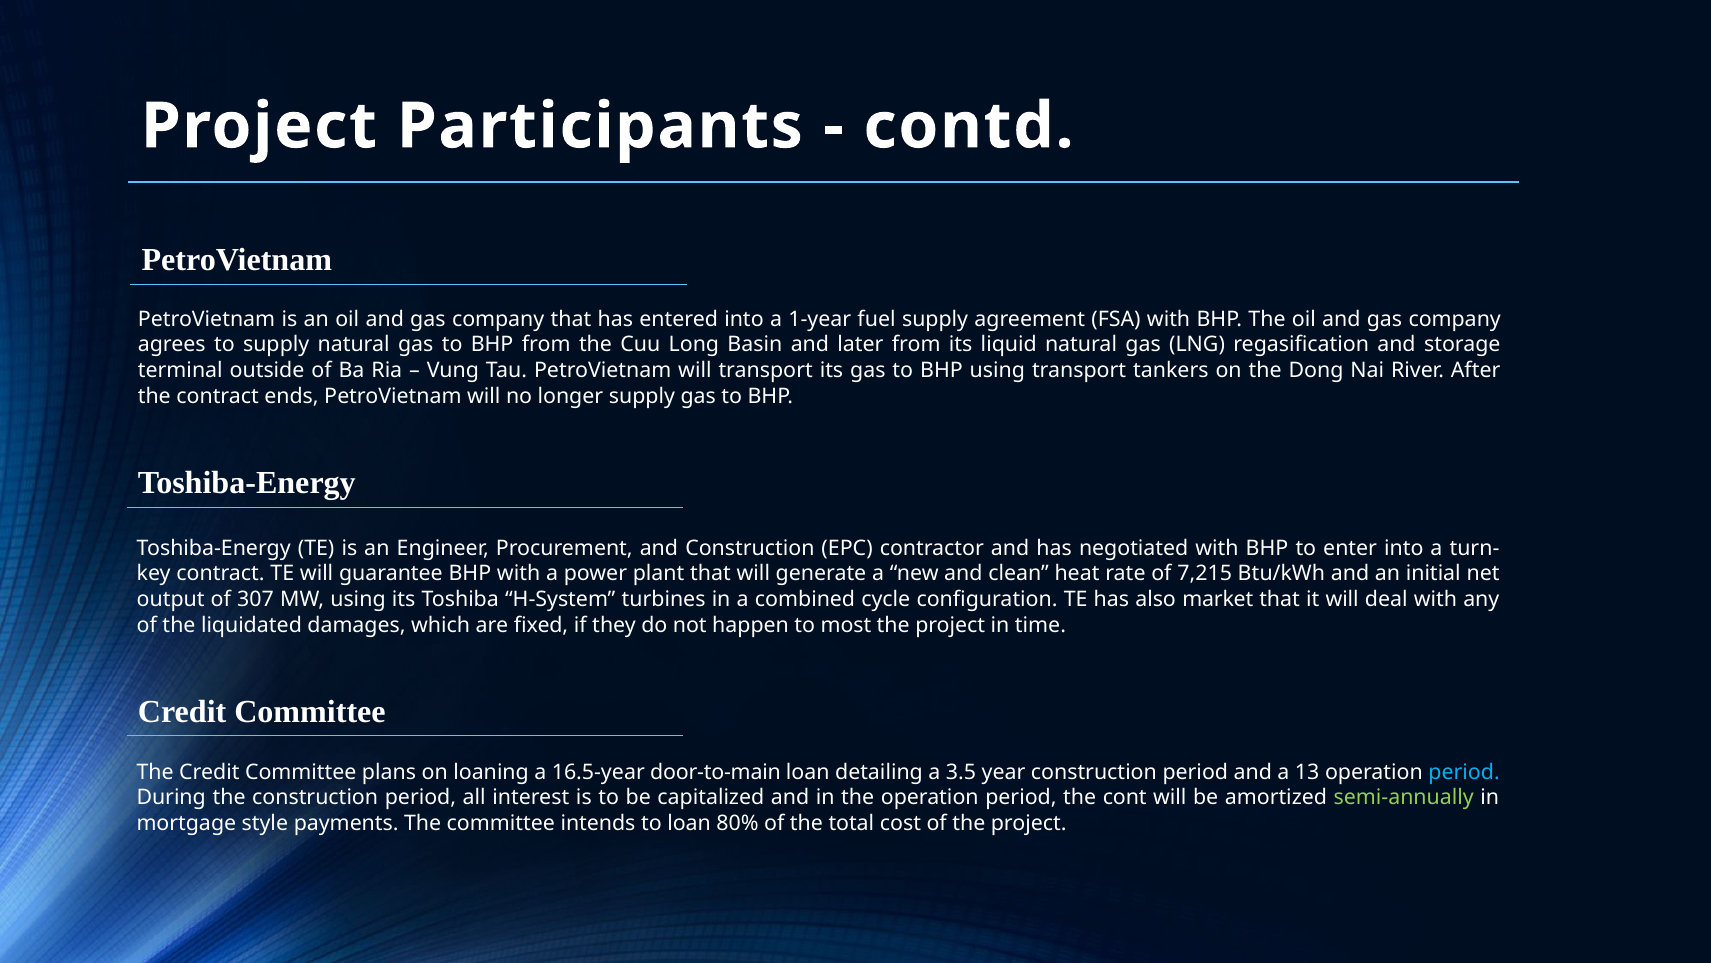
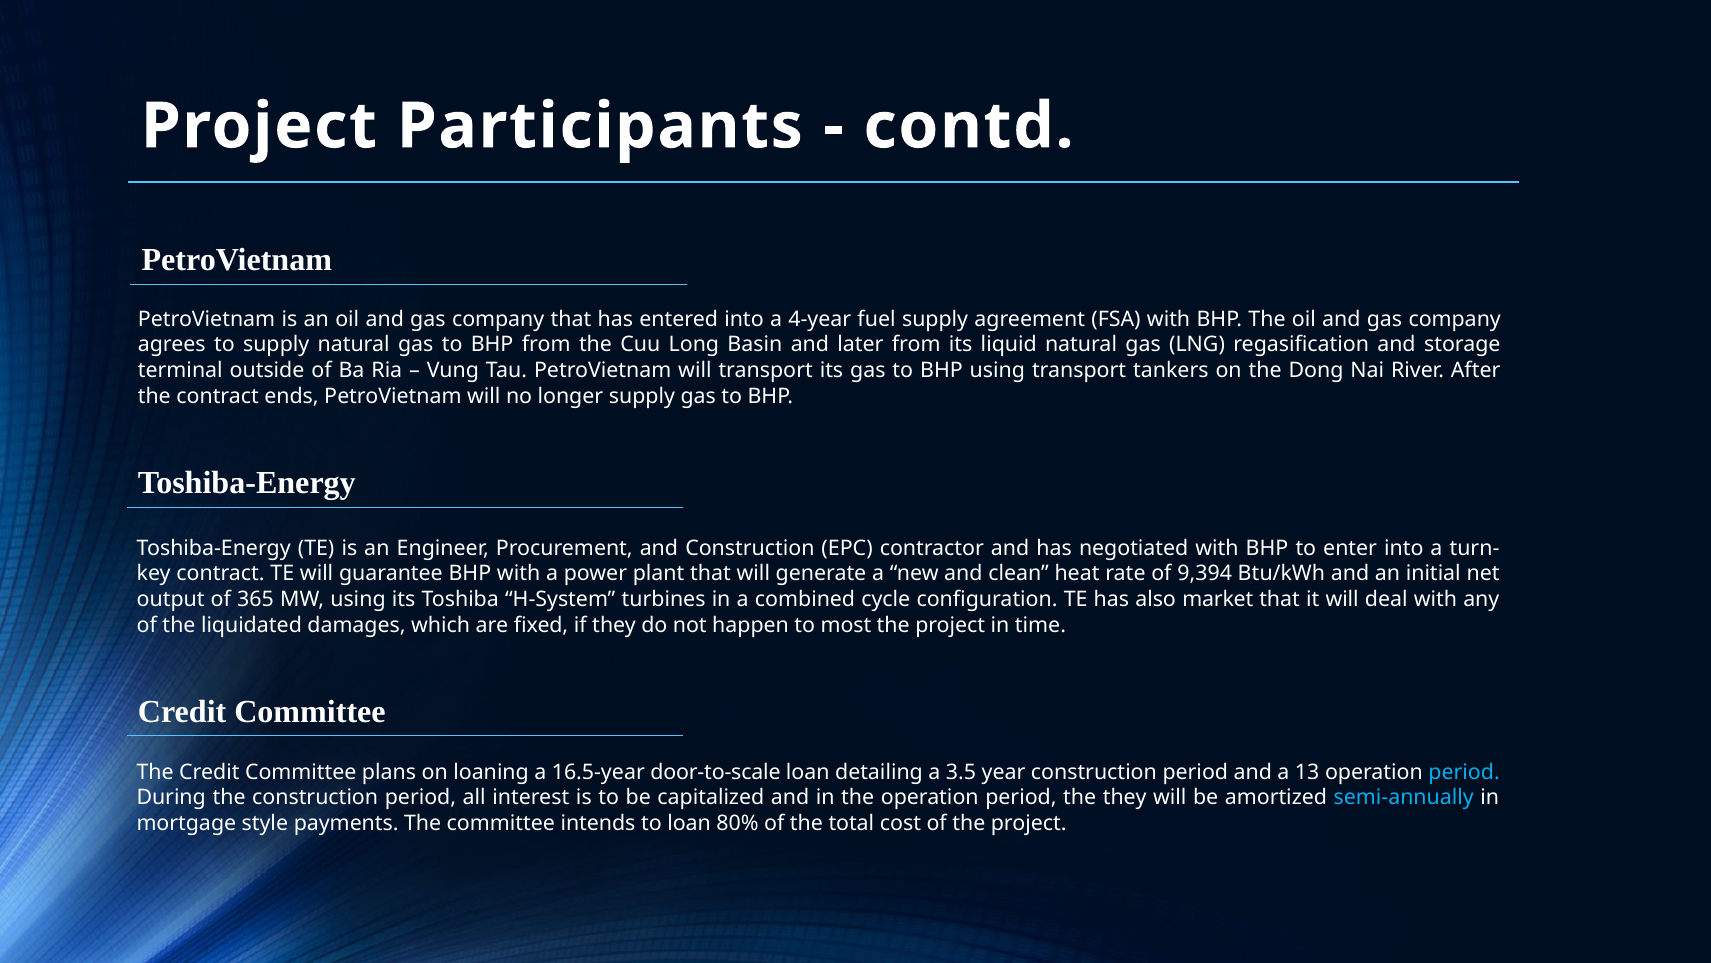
1-year: 1-year -> 4-year (820, 319)
7,215: 7,215 -> 9,394 (1205, 574)
307: 307 -> 365 (256, 599)
door-to-main: door-to-main -> door-to-scale (715, 772)
the cont: cont -> they (1125, 797)
semi-annually colour: light green -> light blue (1404, 797)
